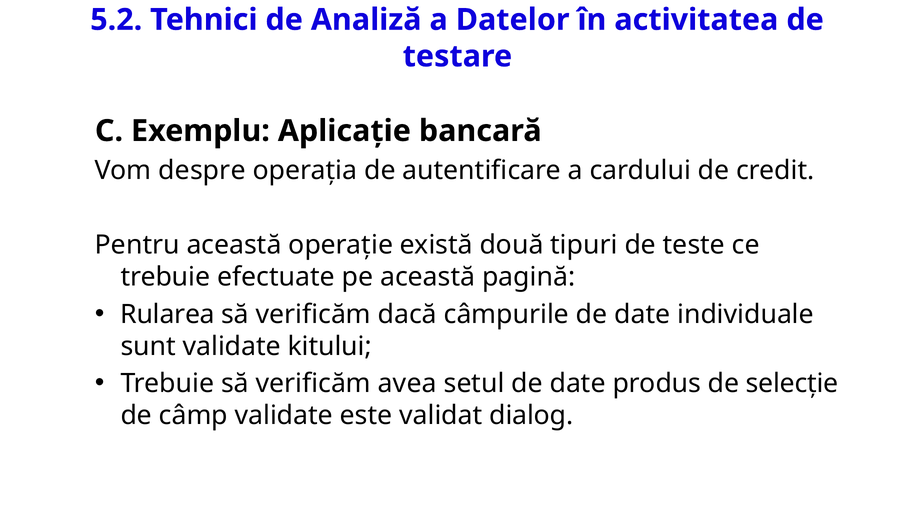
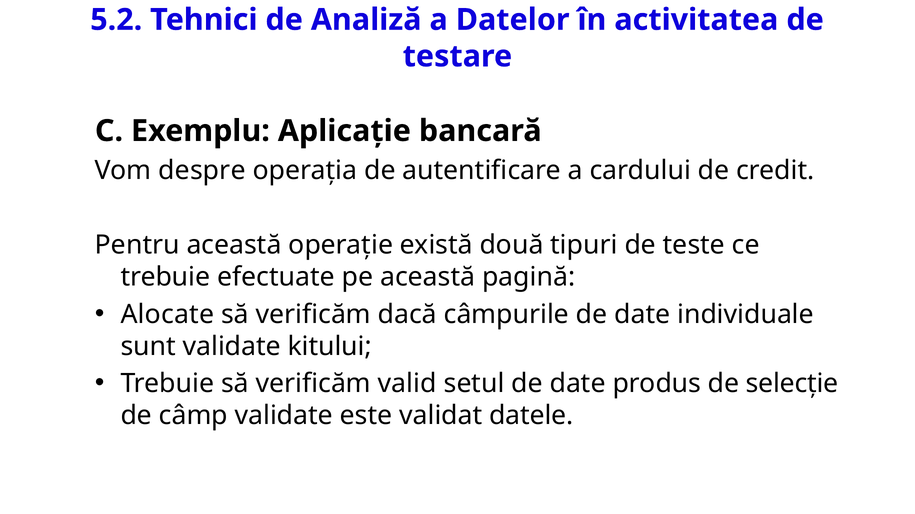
Rularea: Rularea -> Alocate (167, 315)
avea: avea -> valid (407, 384)
dialog: dialog -> datele (531, 416)
